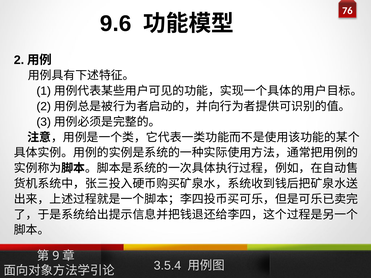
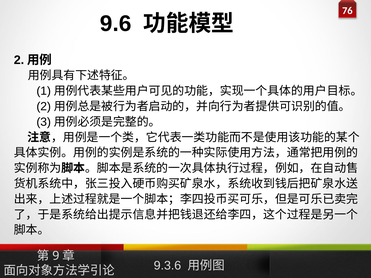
3.5.4: 3.5.4 -> 9.3.6 (167, 266)
